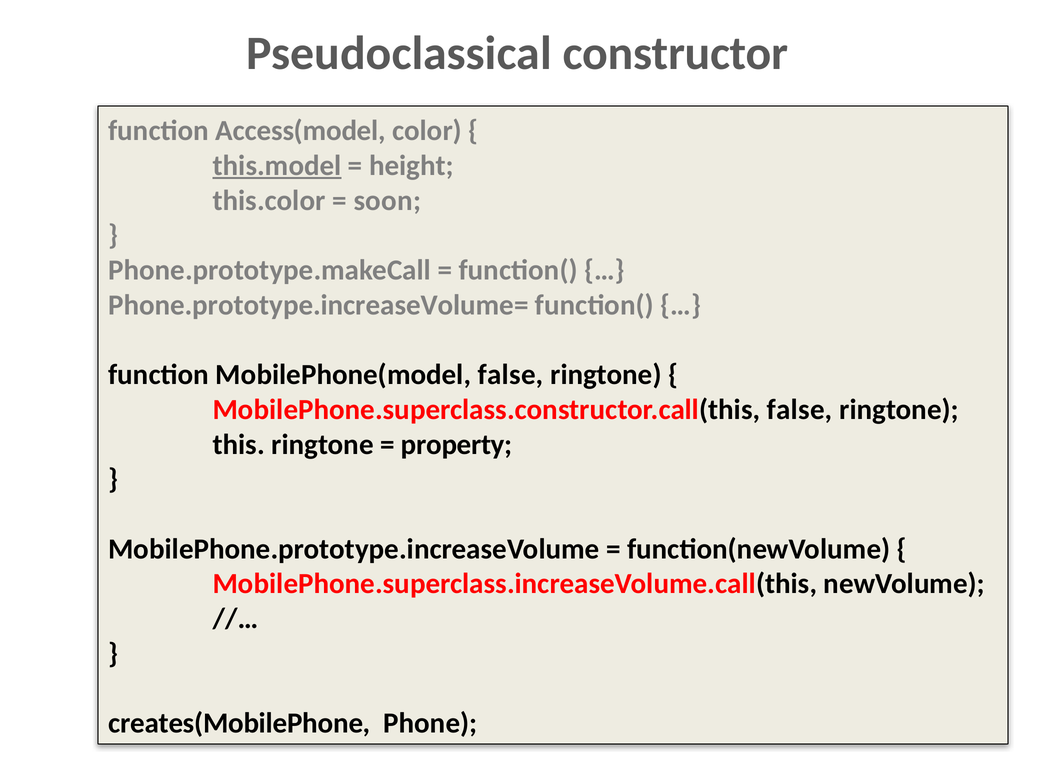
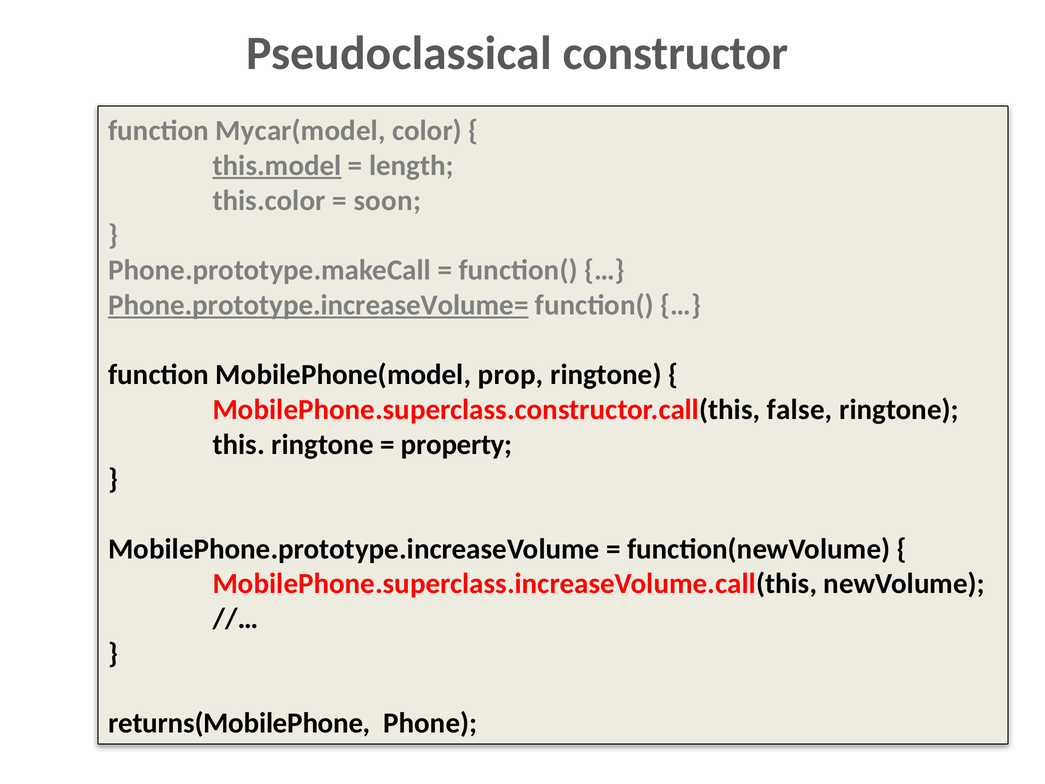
Access(model: Access(model -> Mycar(model (300, 131)
height: height -> length (411, 166)
Phone.prototype.increaseVolume= underline: none -> present (318, 305)
MobilePhone(model false: false -> prop (511, 375)
creates(MobilePhone: creates(MobilePhone -> returns(MobilePhone (239, 723)
